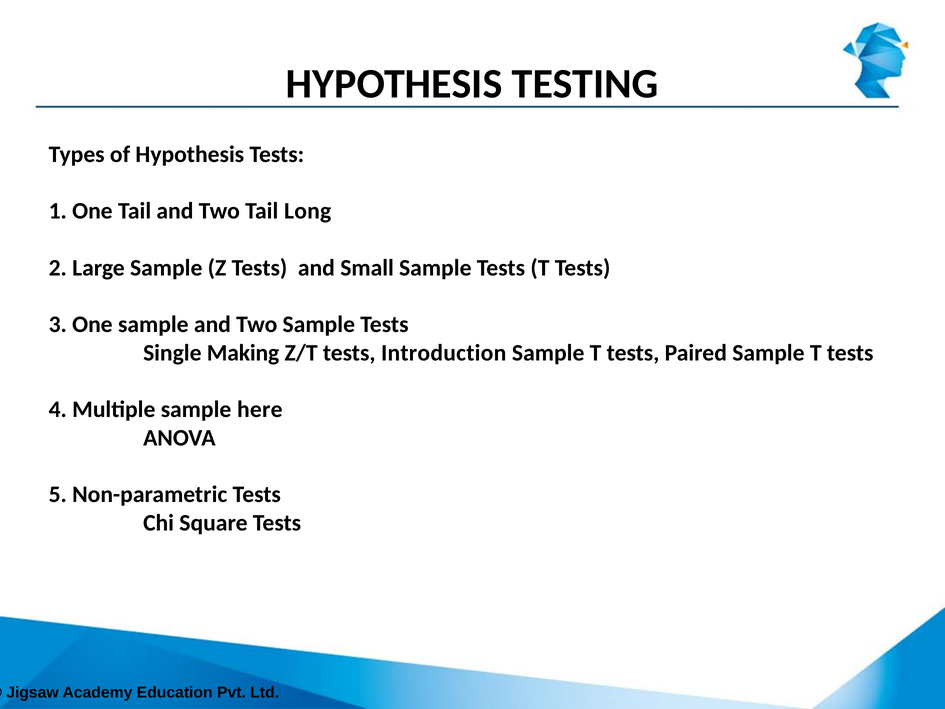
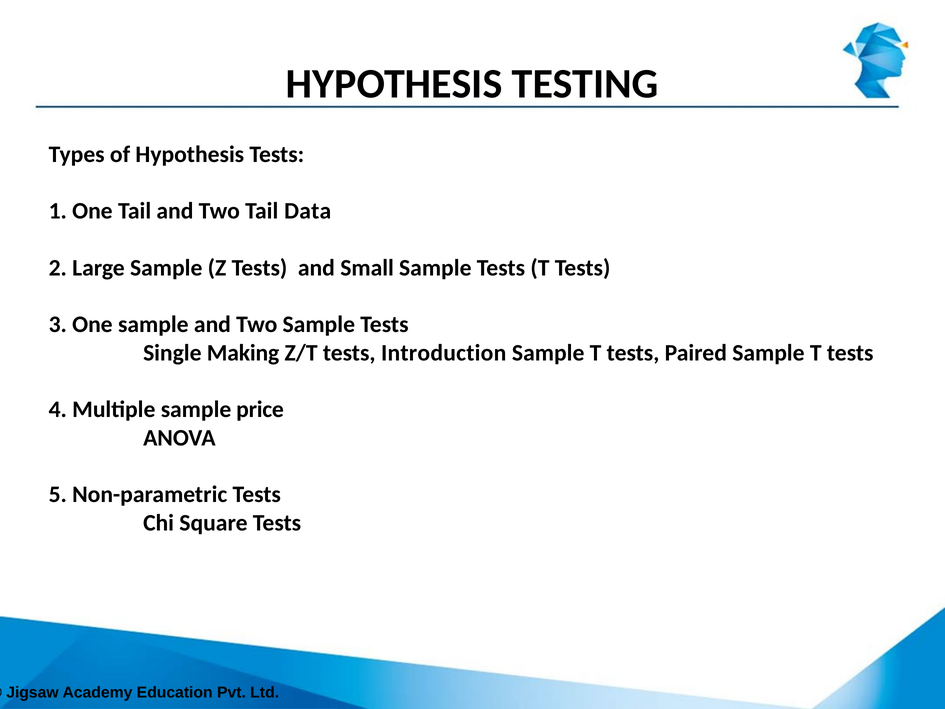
Long: Long -> Data (308, 211)
here: here -> price (260, 409)
